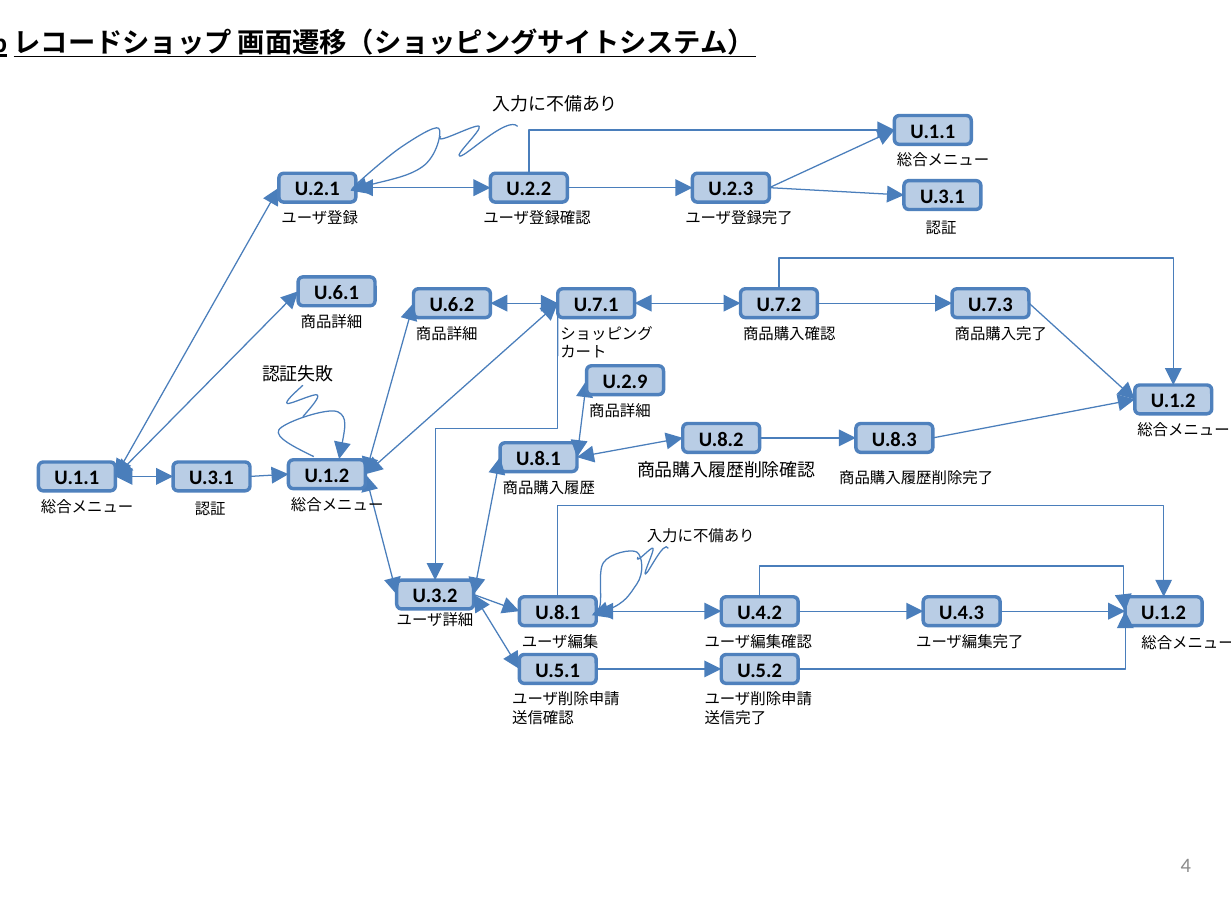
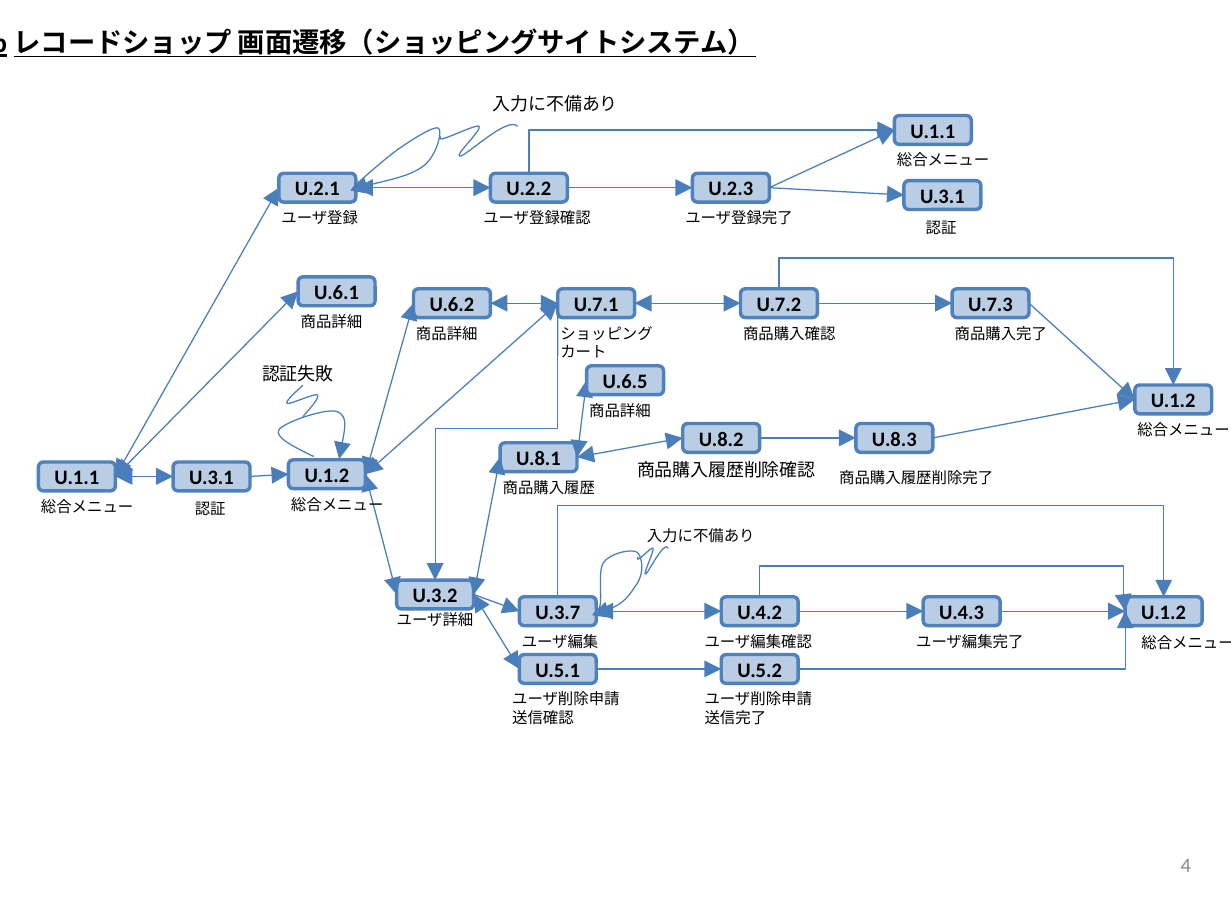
U.2.9: U.2.9 -> U.6.5 (625, 381)
U.8.1: U.8.1 -> U.3.7 (558, 612)
